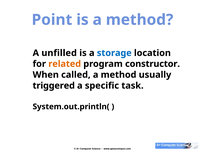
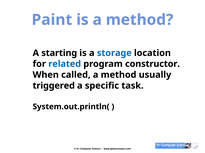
Point: Point -> Paint (52, 20)
unfilled: unfilled -> starting (59, 53)
related colour: orange -> blue (65, 64)
